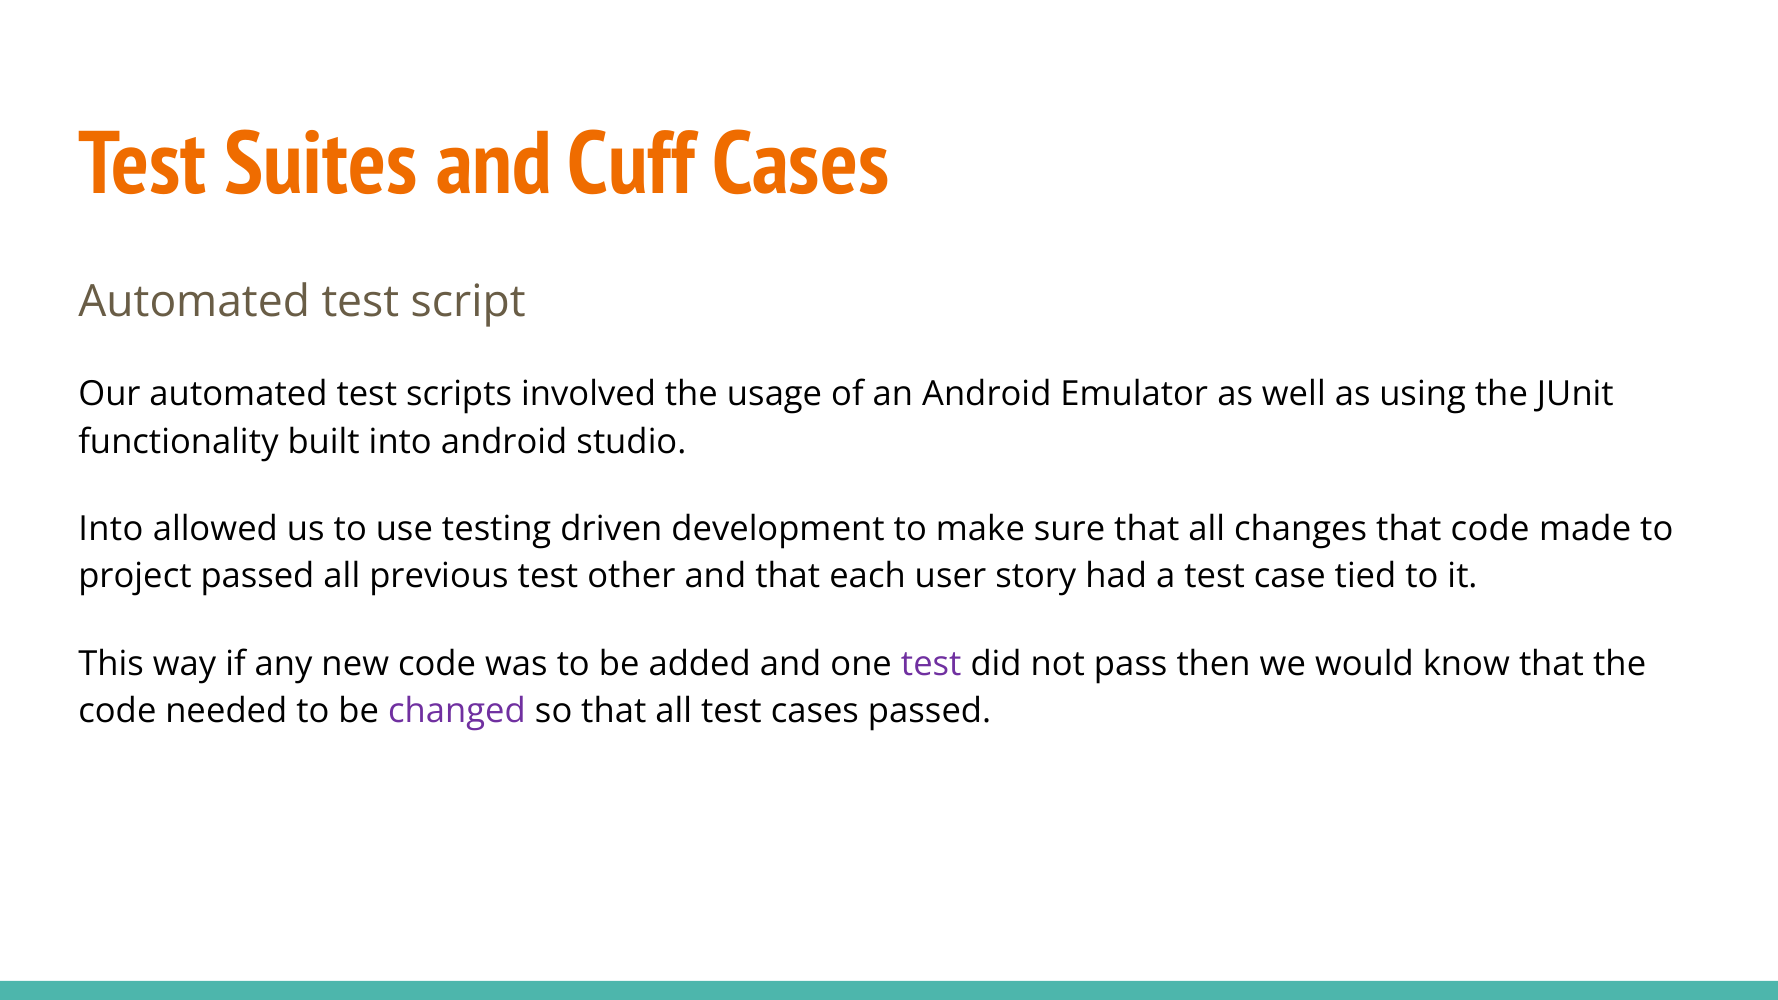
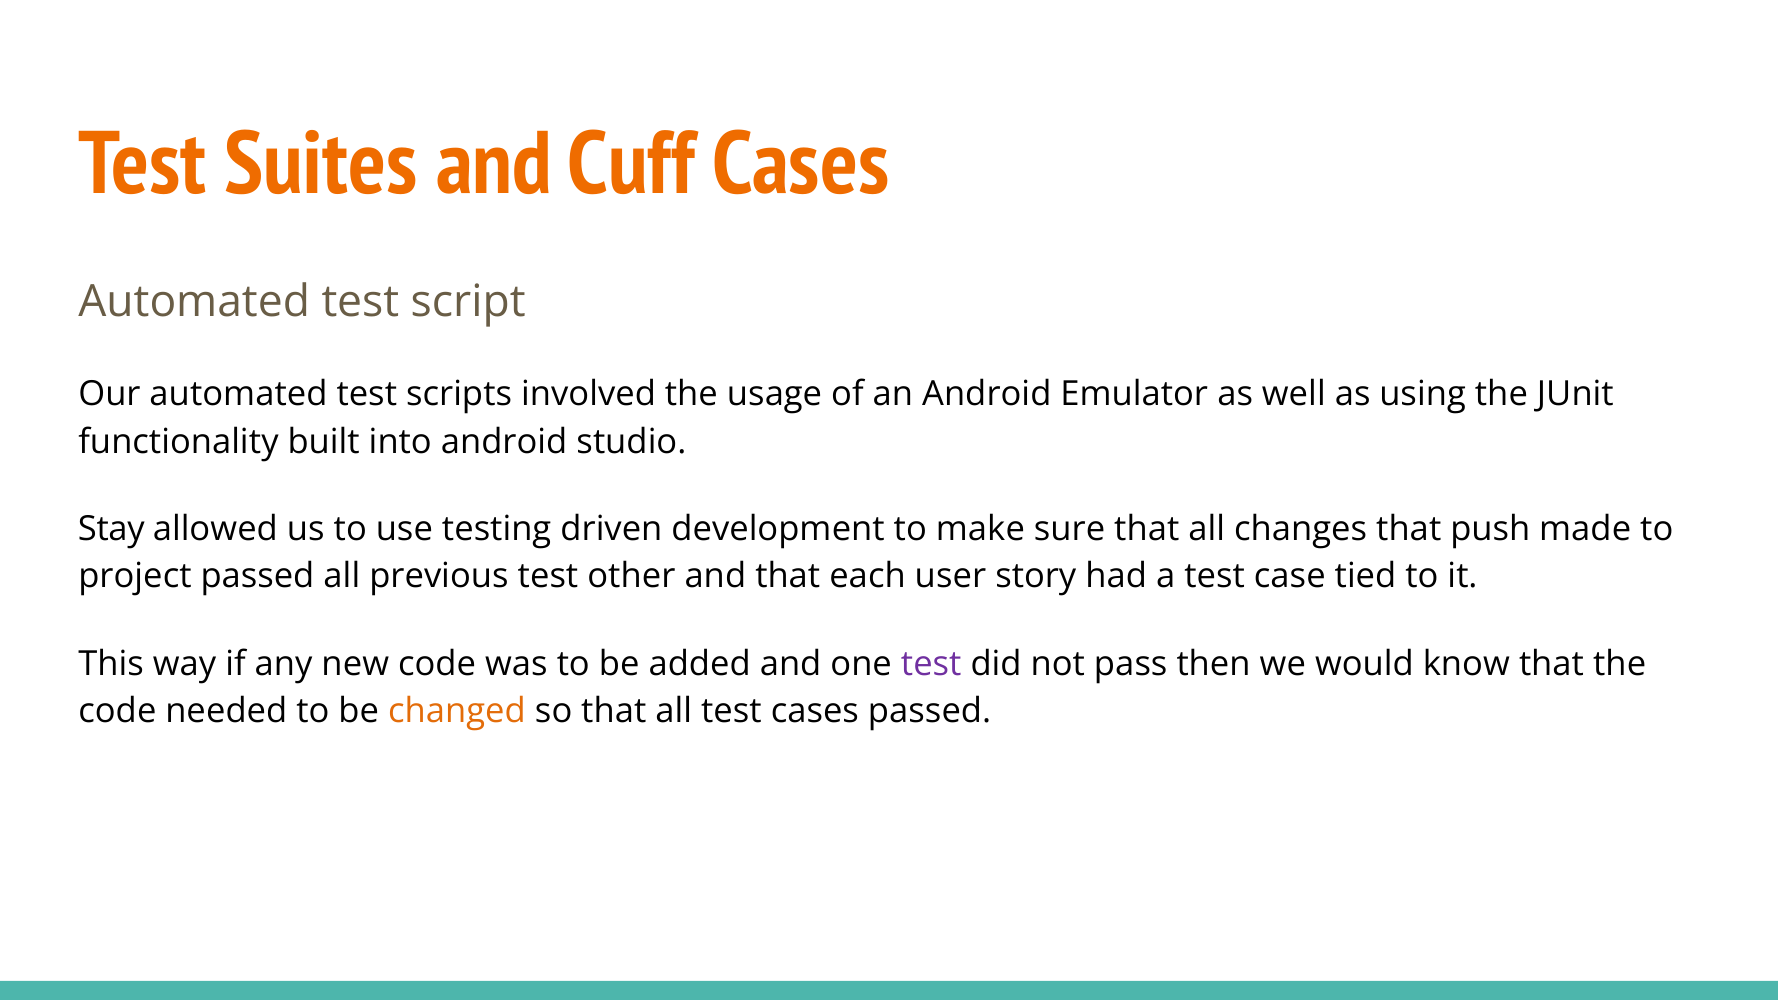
Into: Into -> Stay (111, 529)
that code: code -> push (1490, 529)
changed colour: purple -> orange (457, 711)
